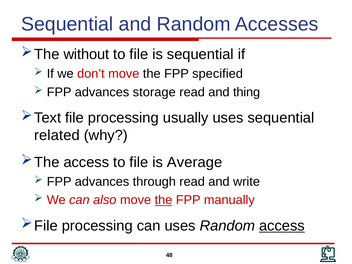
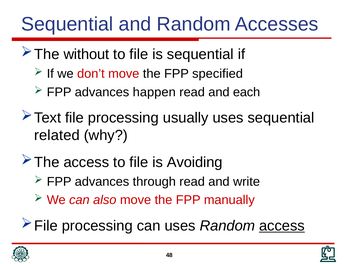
storage: storage -> happen (154, 92)
thing: thing -> each (247, 92)
Average: Average -> Avoiding (195, 162)
the underline: present -> none (163, 200)
